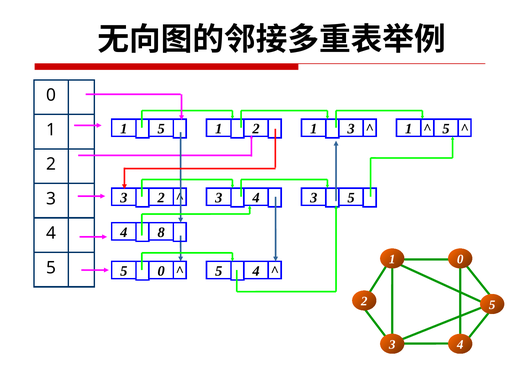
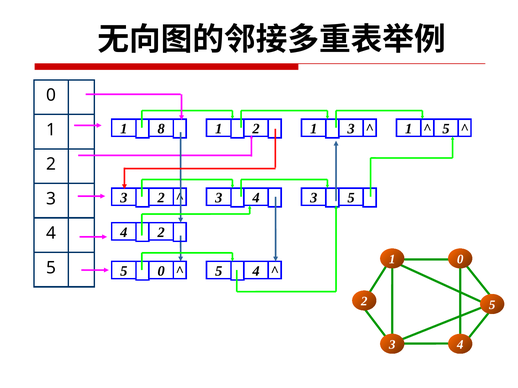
1 5: 5 -> 8 (161, 129)
4 8: 8 -> 2 (161, 233)
